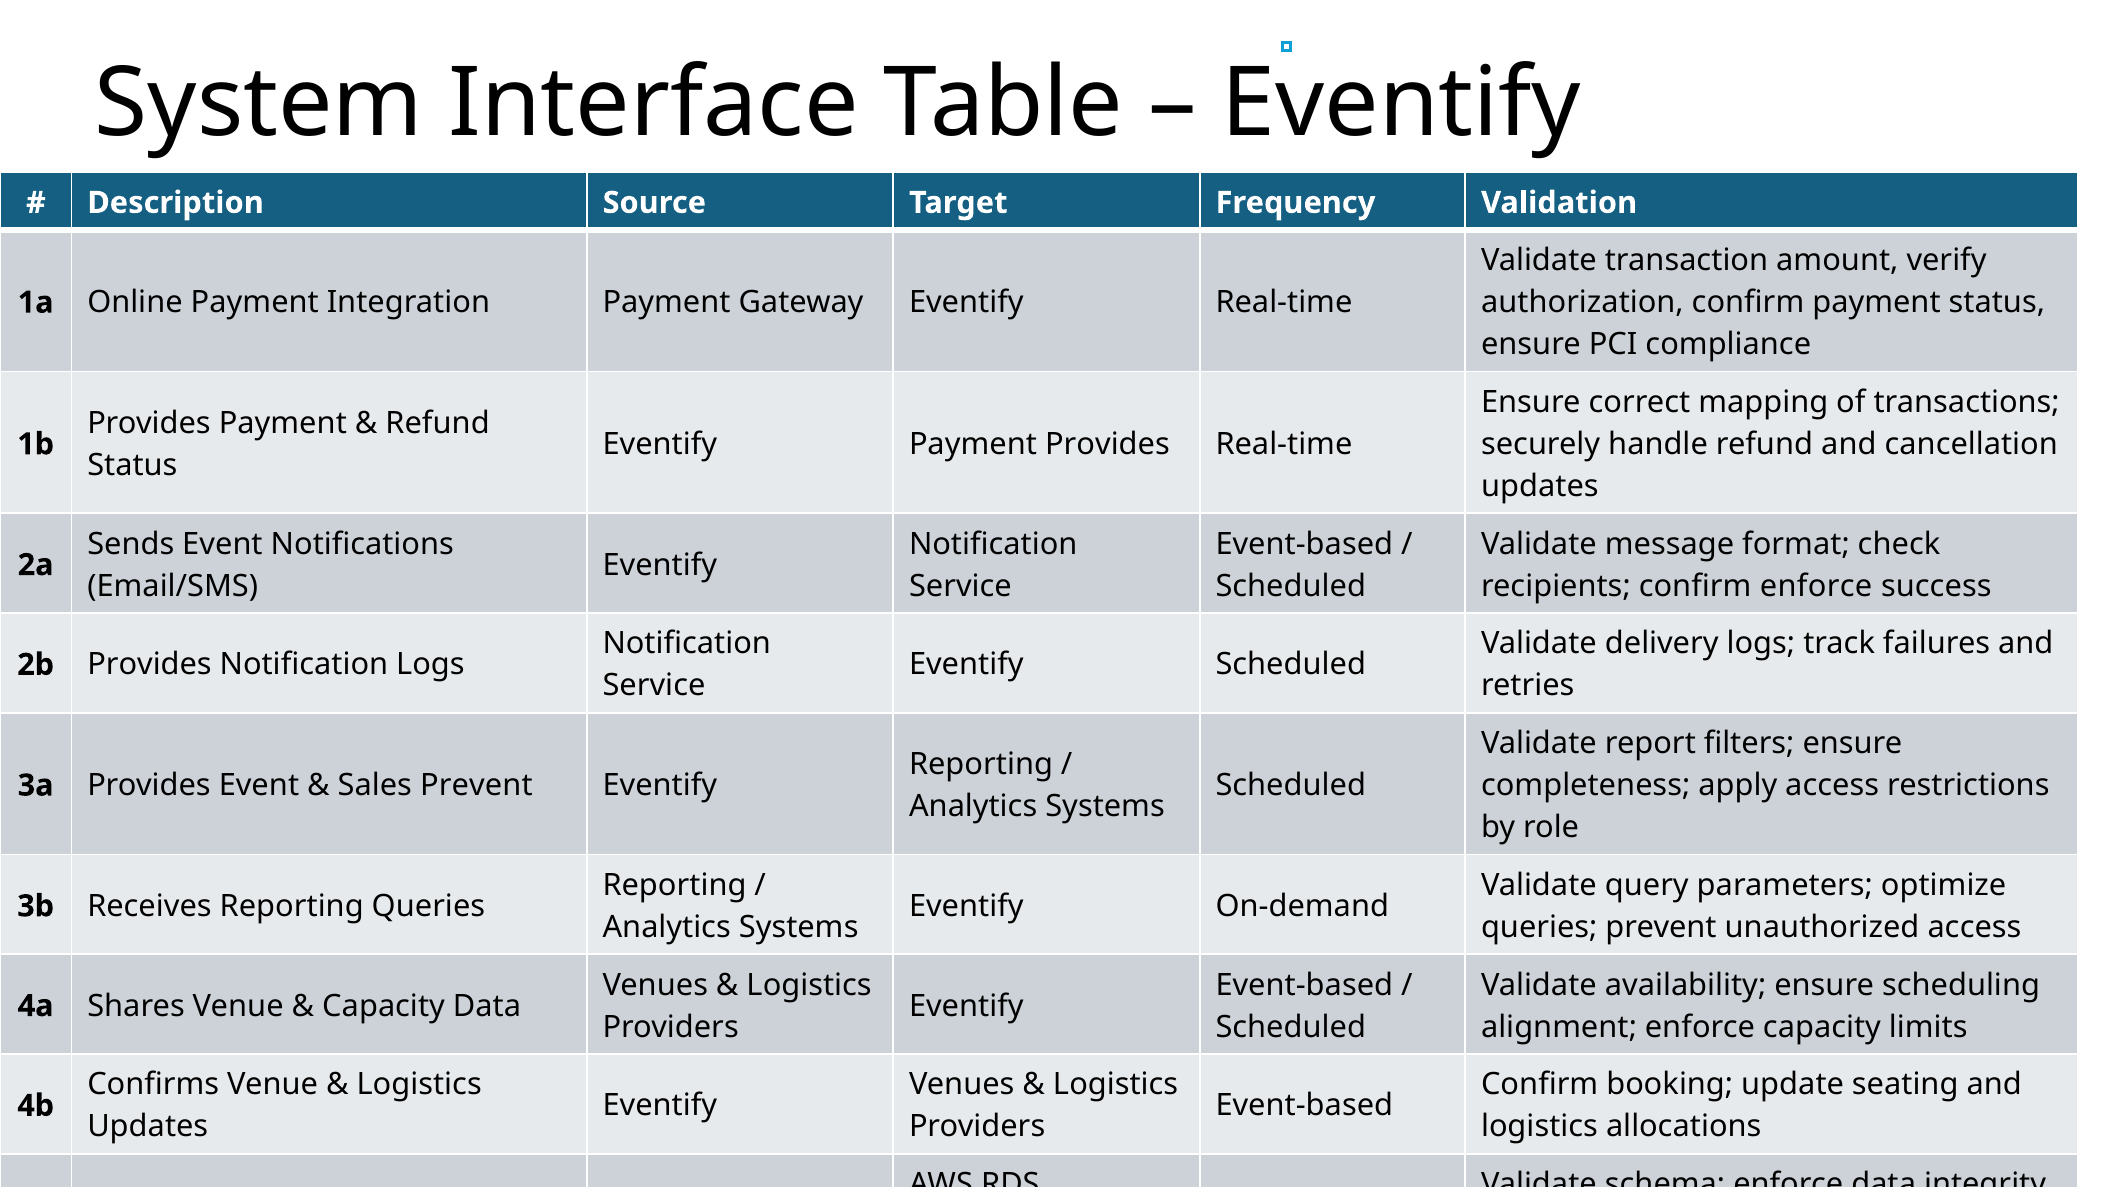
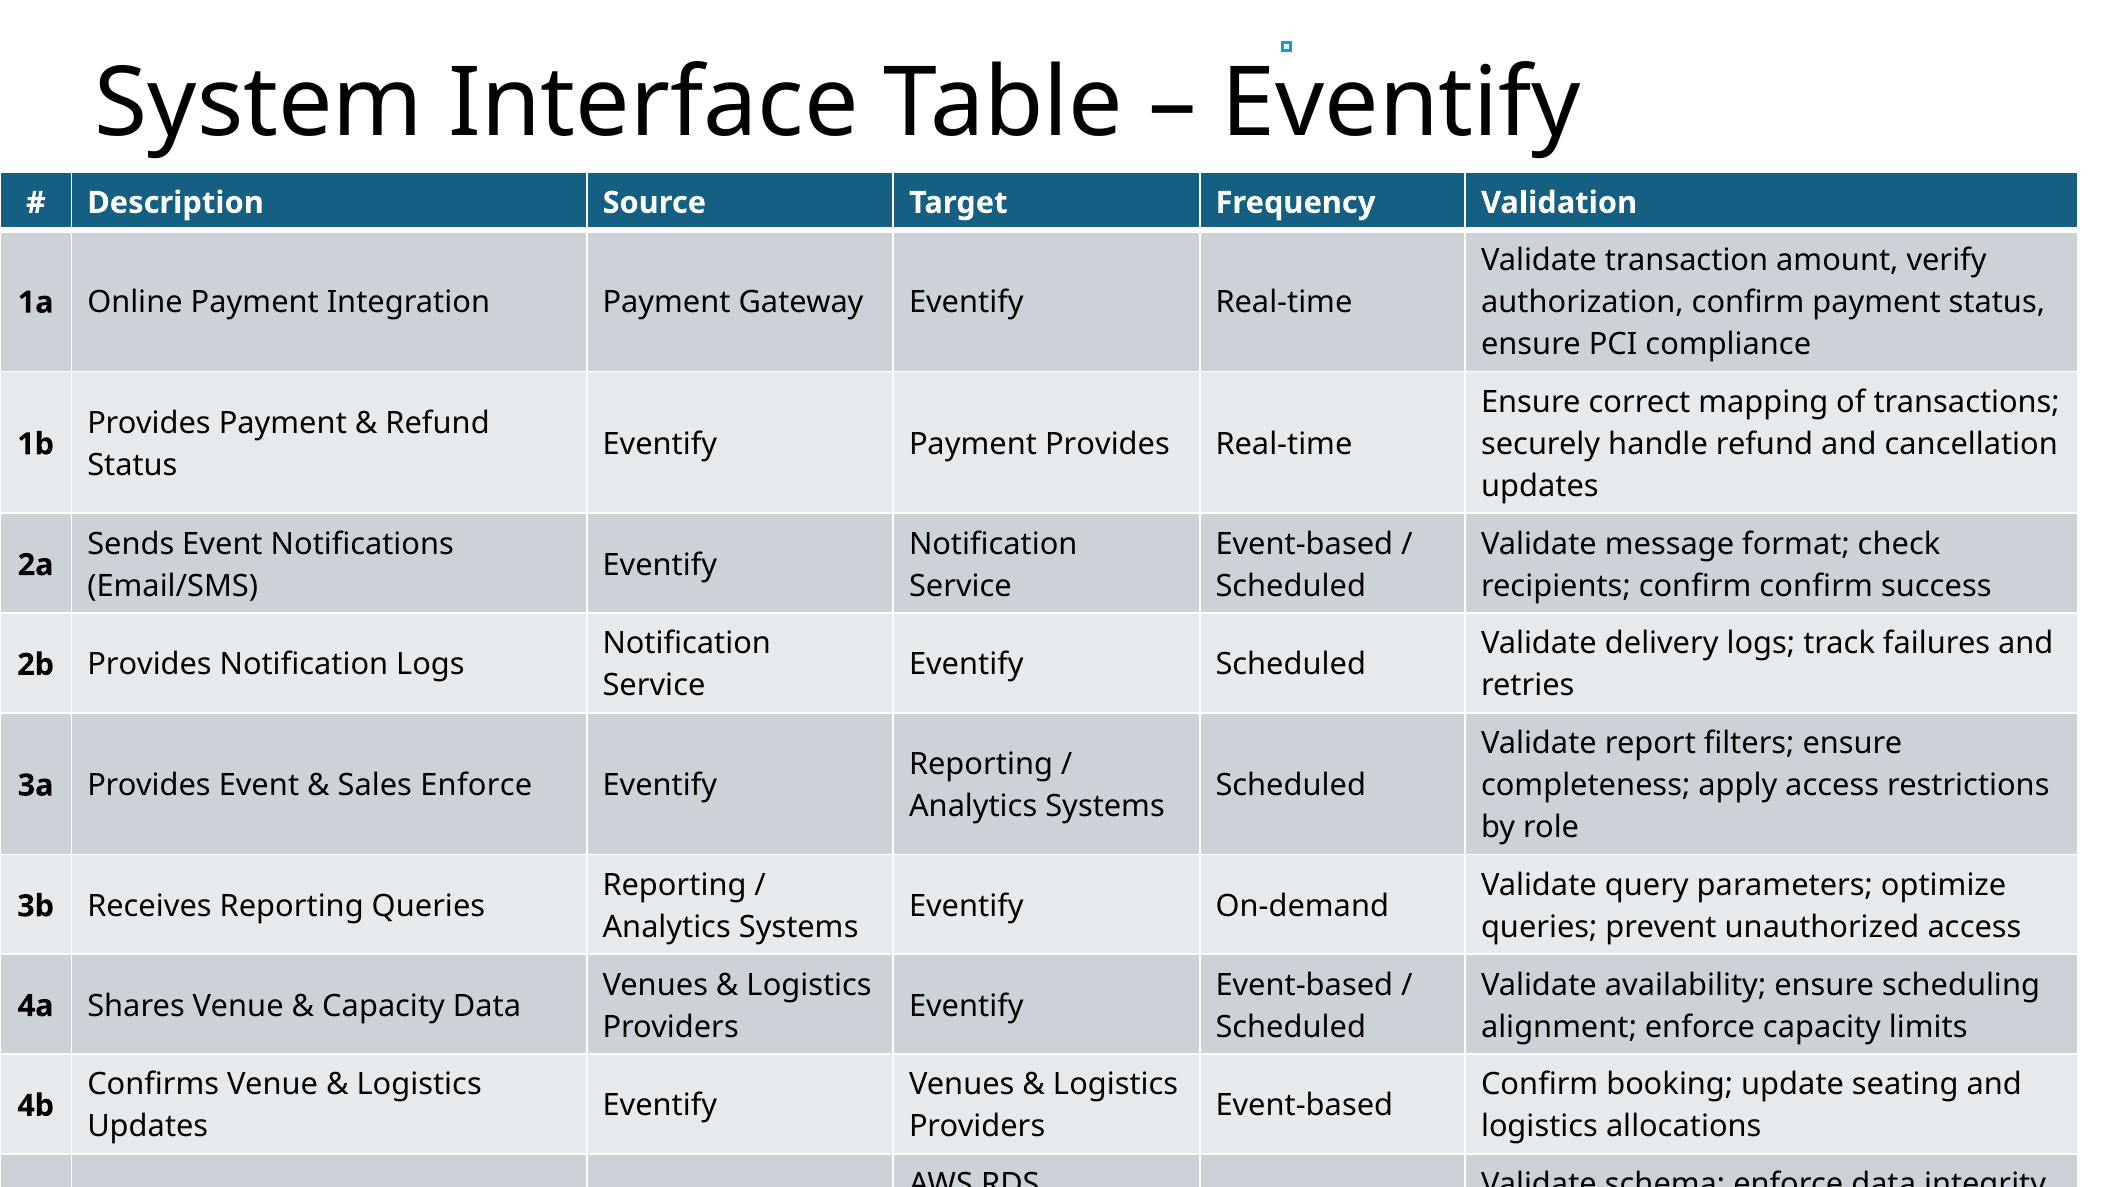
confirm enforce: enforce -> confirm (1816, 586)
Sales Prevent: Prevent -> Enforce (476, 785)
